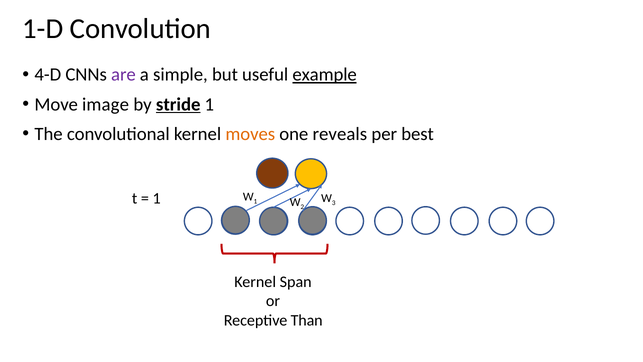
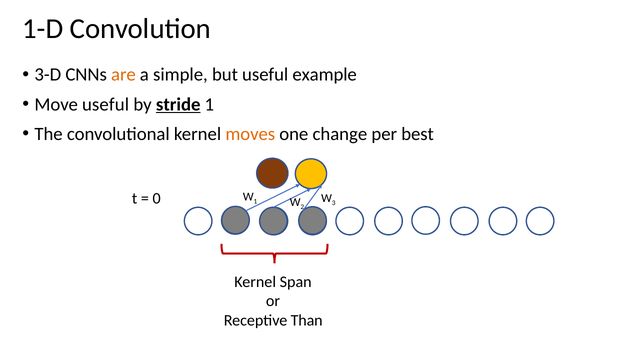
4-D: 4-D -> 3-D (48, 75)
are colour: purple -> orange (123, 75)
example underline: present -> none (325, 75)
Move image: image -> useful (106, 104)
reveals: reveals -> change (340, 134)
1: 1 -> 0 (157, 198)
